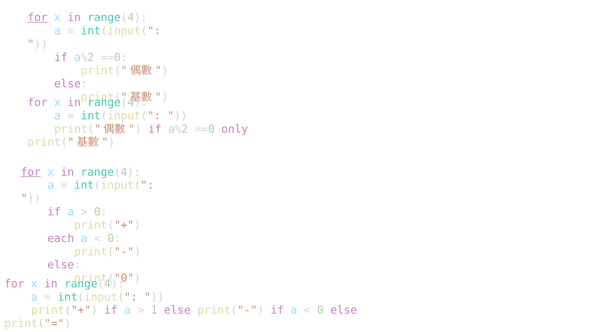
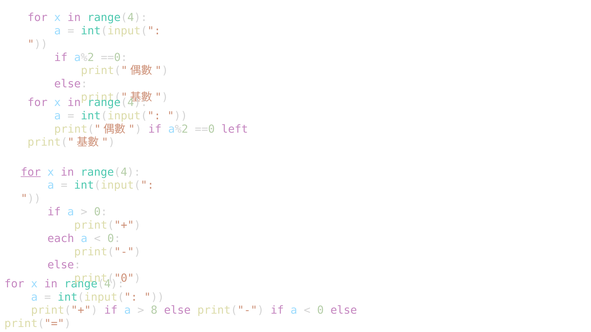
for underline: present -> none (38, 18)
only: only -> left (235, 129)
1: 1 -> 8 (154, 311)
